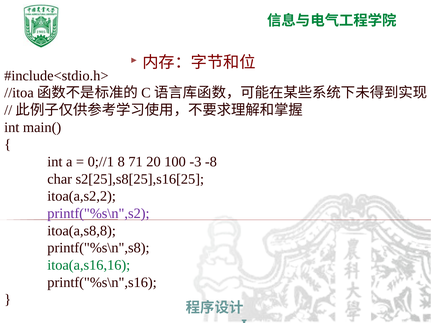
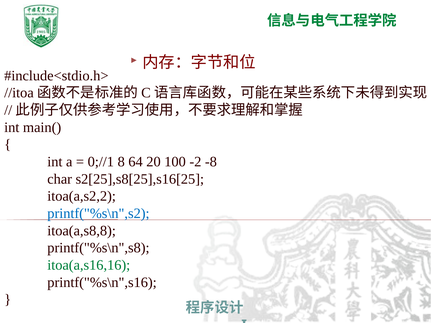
71: 71 -> 64 (136, 162)
-3: -3 -> -2 (195, 162)
printf("%s\n",s2 colour: purple -> blue (98, 214)
